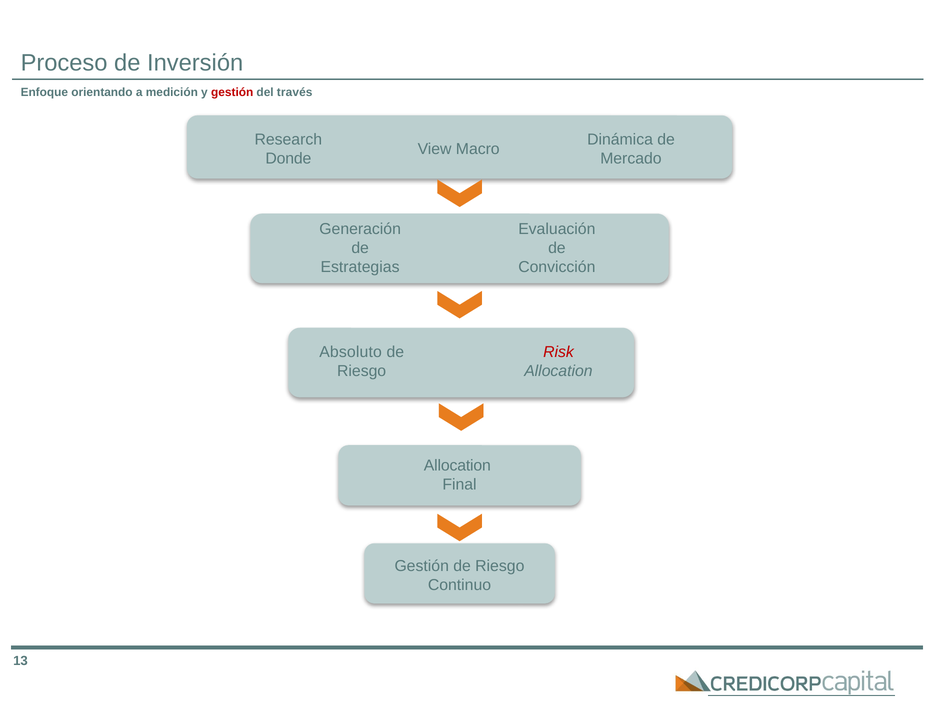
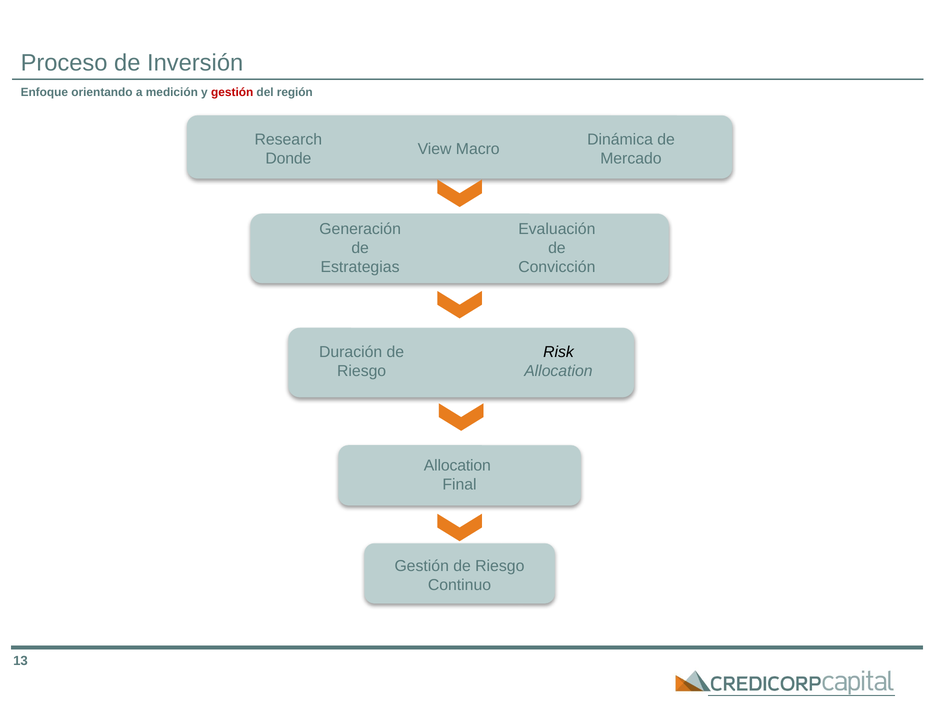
través: través -> región (295, 92)
Absoluto: Absoluto -> Duración (351, 352)
Risk colour: red -> black (559, 352)
